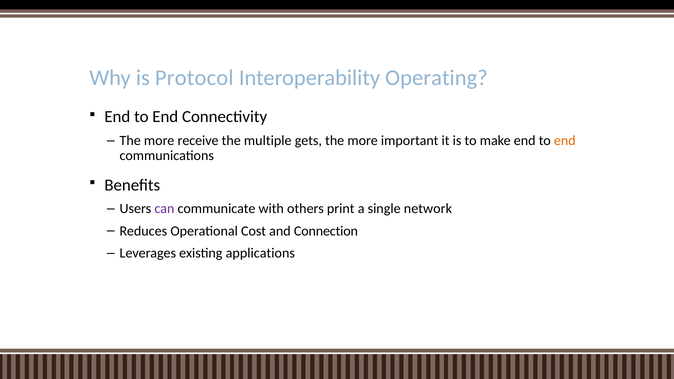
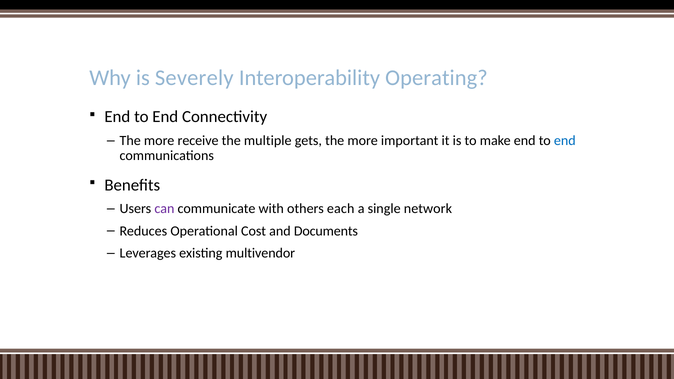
Protocol: Protocol -> Severely (194, 78)
end colour: orange -> blue (565, 141)
print: print -> each (341, 209)
Connection: Connection -> Documents (326, 231)
applications: applications -> multivendor (260, 253)
